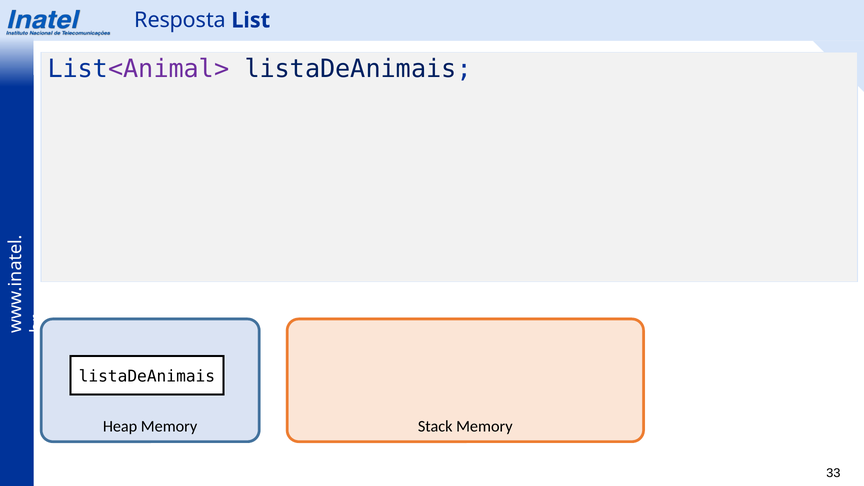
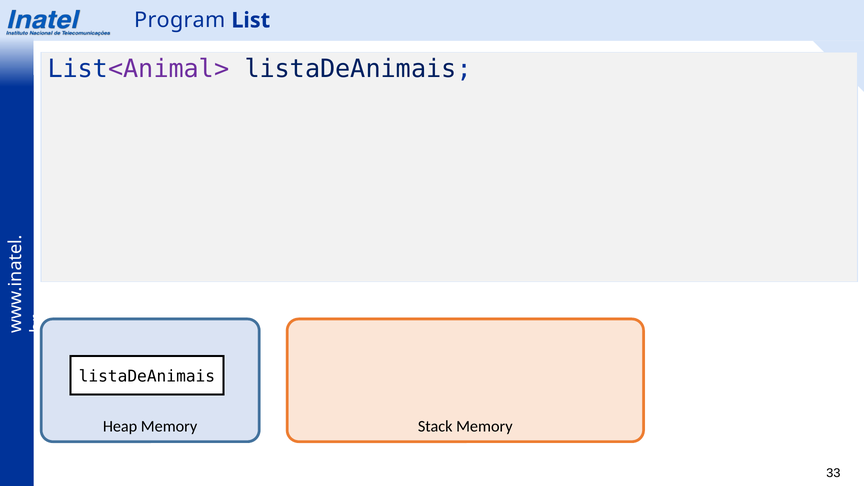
Resposta: Resposta -> Program (180, 20)
